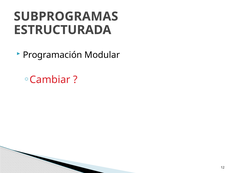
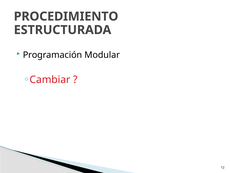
SUBPROGRAMAS: SUBPROGRAMAS -> PROCEDIMIENTO (66, 16)
